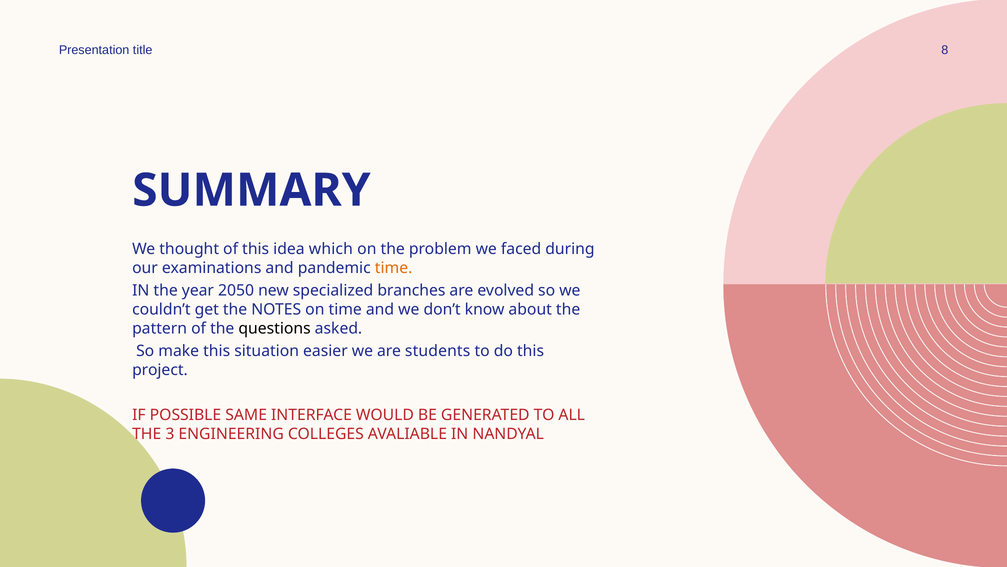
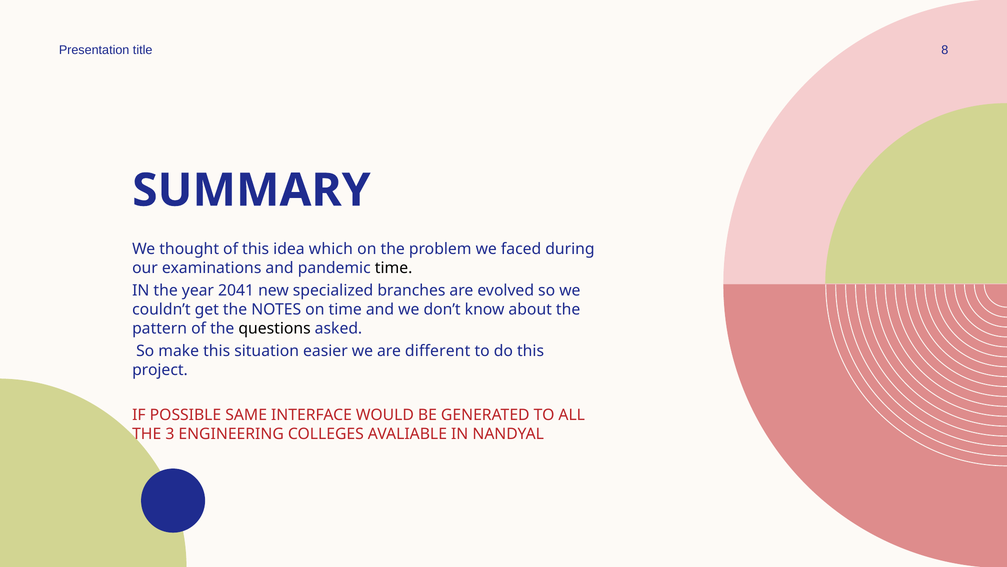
time colour: orange -> black (394, 268)
2050: 2050 -> 2041 (236, 290)
students: students -> different (438, 351)
